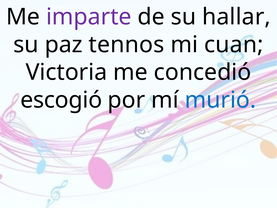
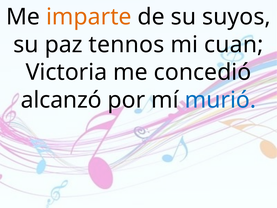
imparte colour: purple -> orange (89, 17)
hallar: hallar -> suyos (236, 17)
escogió: escogió -> alcanzó (61, 100)
